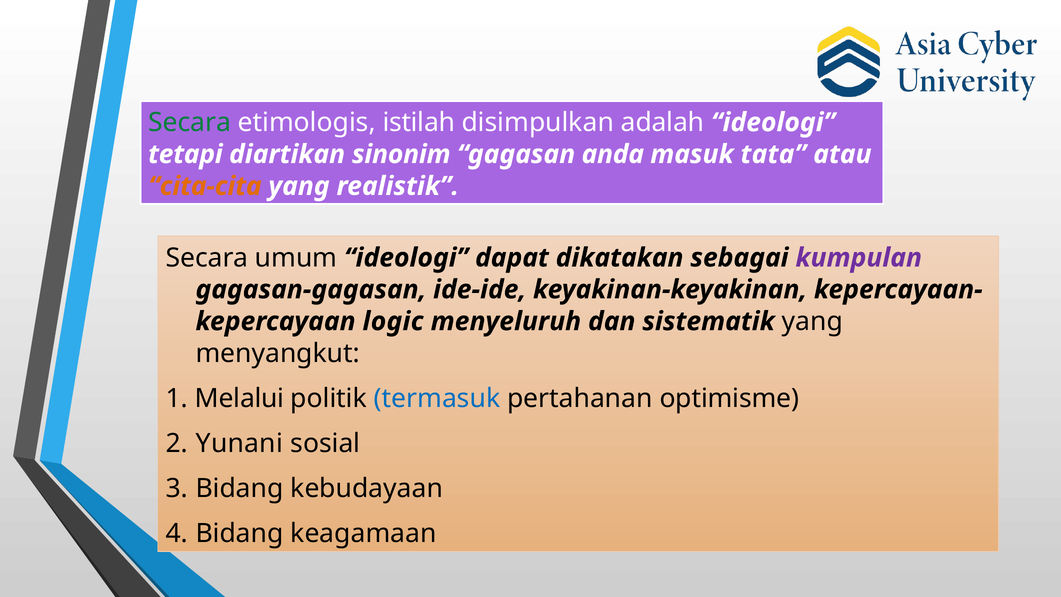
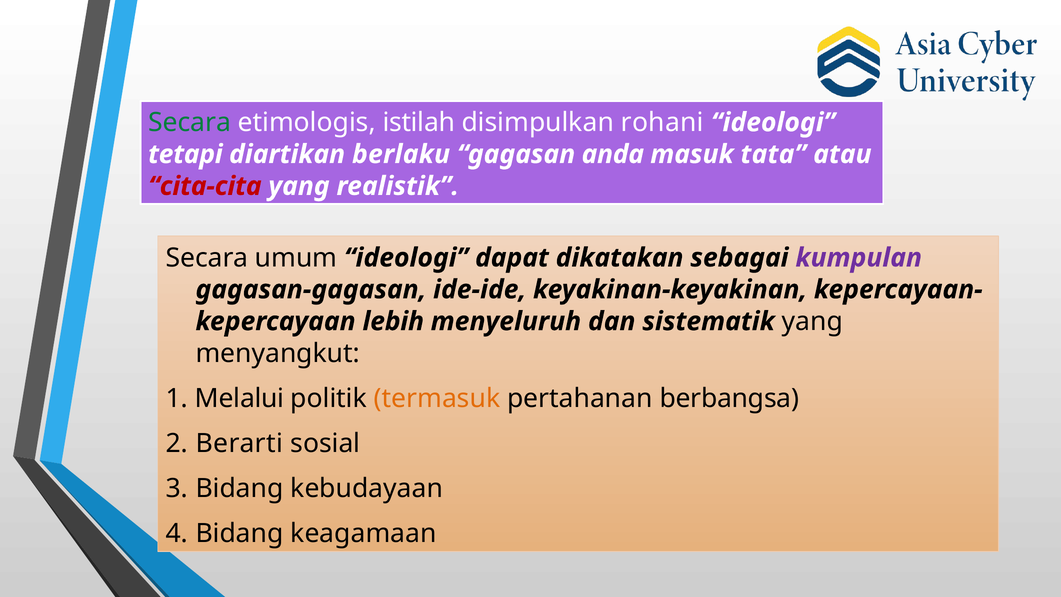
adalah: adalah -> rohani (662, 122)
sinonim: sinonim -> berlaku (401, 154)
cita-cita colour: orange -> red (205, 186)
logic: logic -> lebih (393, 321)
termasuk colour: blue -> orange (437, 398)
optimisme: optimisme -> berbangsa (729, 398)
Yunani: Yunani -> Berarti (239, 443)
